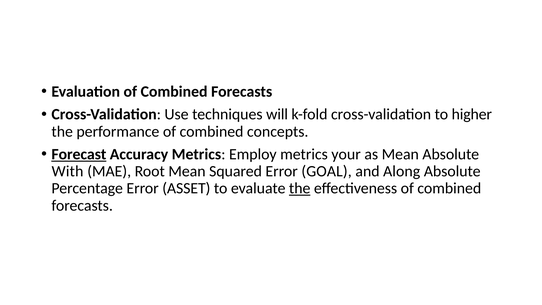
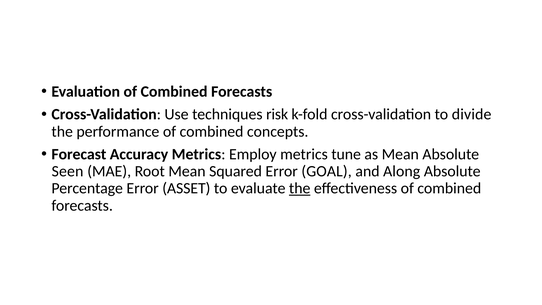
will: will -> risk (277, 114)
higher: higher -> divide (472, 114)
Forecast underline: present -> none (79, 154)
your: your -> tune (346, 154)
With: With -> Seen (68, 171)
